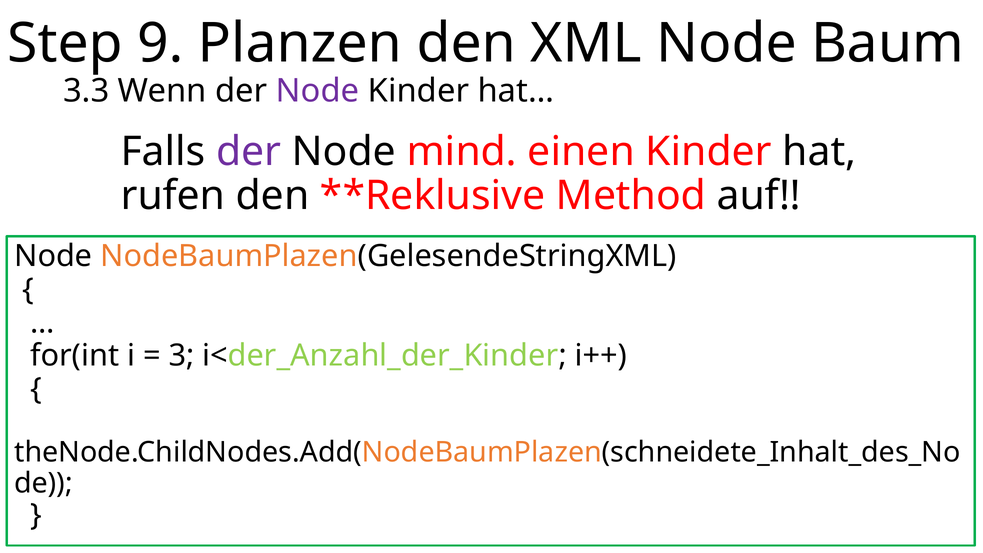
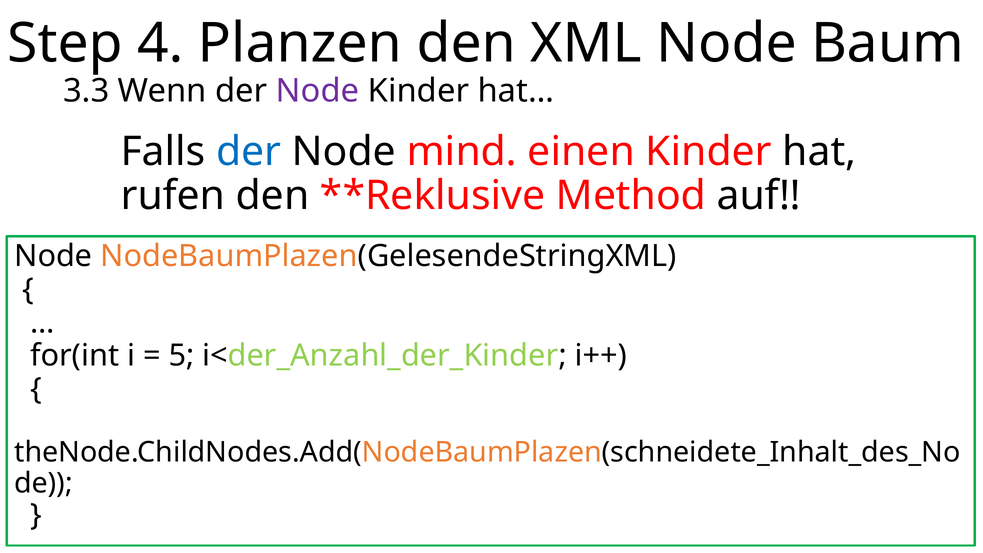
9: 9 -> 4 (160, 43)
der colour: purple -> blue (249, 152)
3: 3 -> 5 (181, 356)
